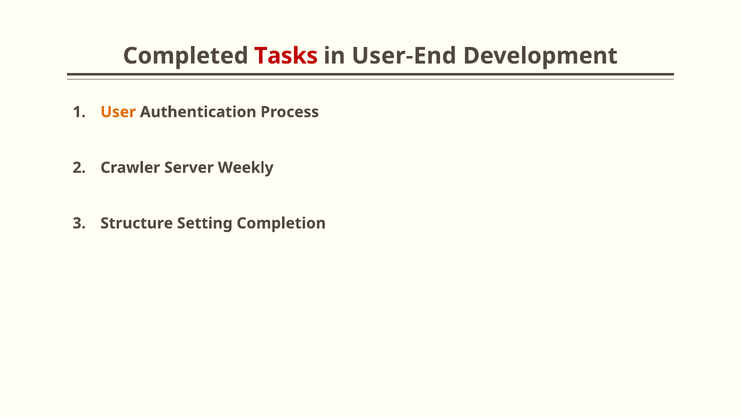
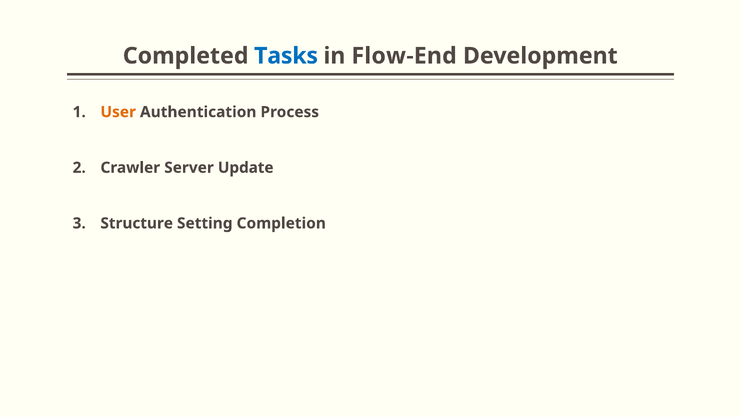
Tasks colour: red -> blue (286, 56)
User-End: User-End -> Flow-End (404, 56)
Weekly: Weekly -> Update (246, 168)
